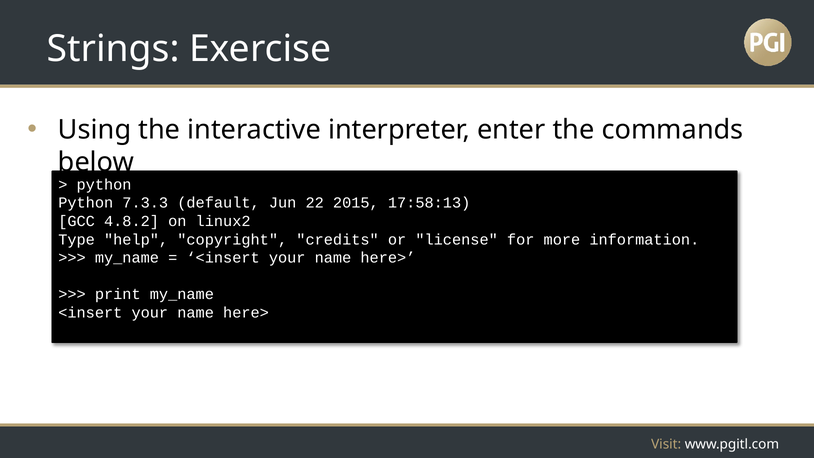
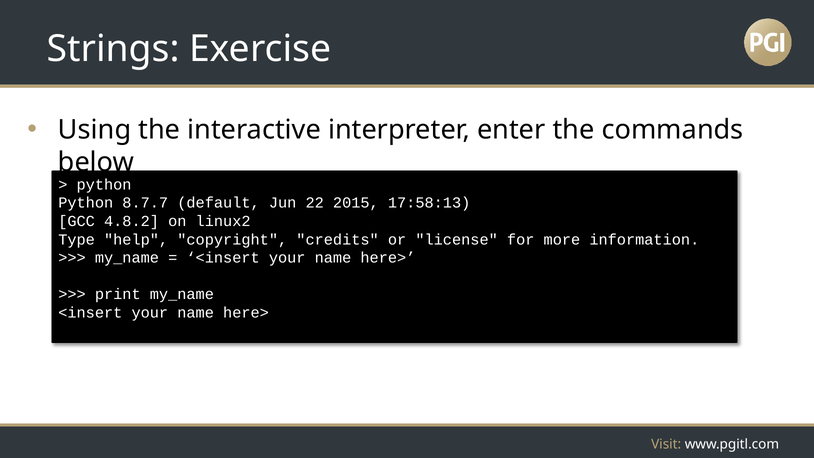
7.3.3: 7.3.3 -> 8.7.7 (145, 203)
